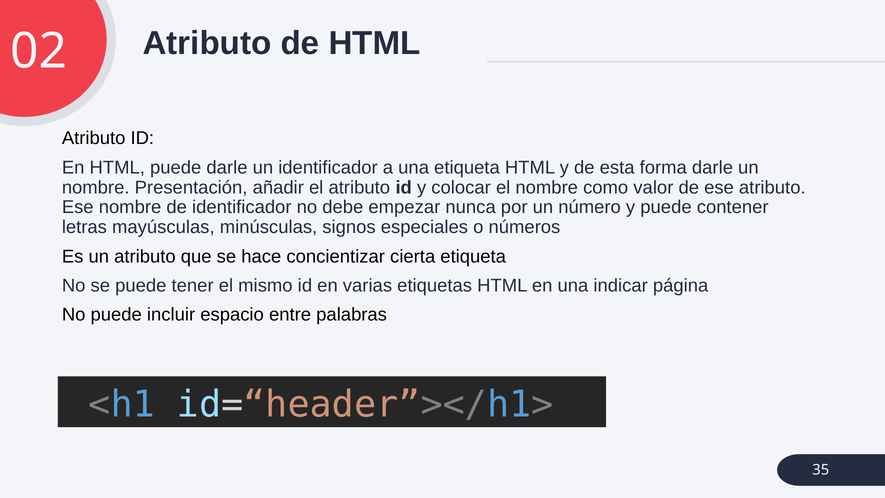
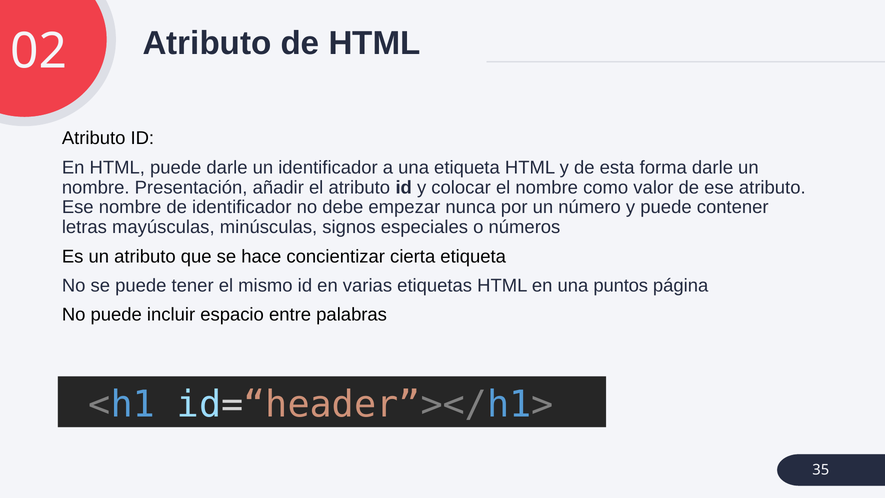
indicar: indicar -> puntos (621, 286)
